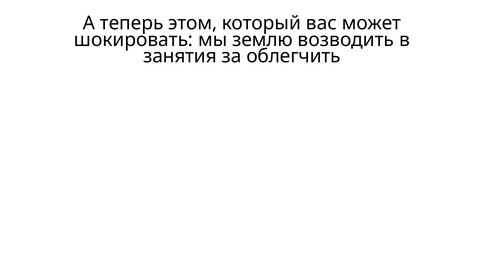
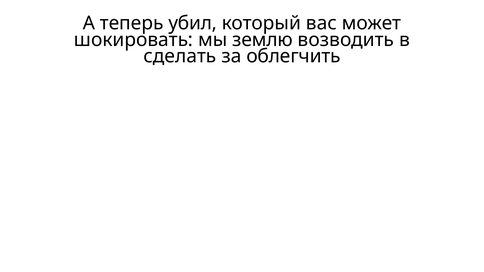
этом: этом -> убил (193, 23)
занятия: занятия -> сделать (180, 56)
